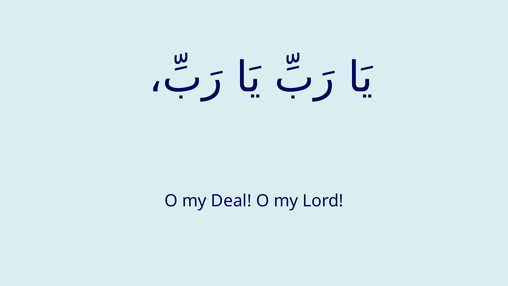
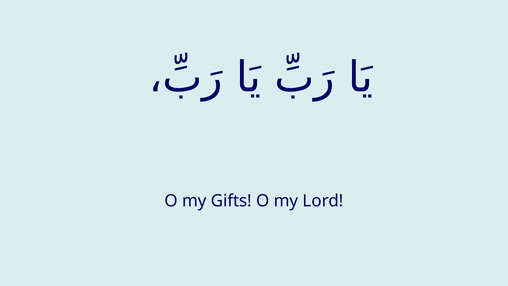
Deal: Deal -> Gifts (231, 201)
